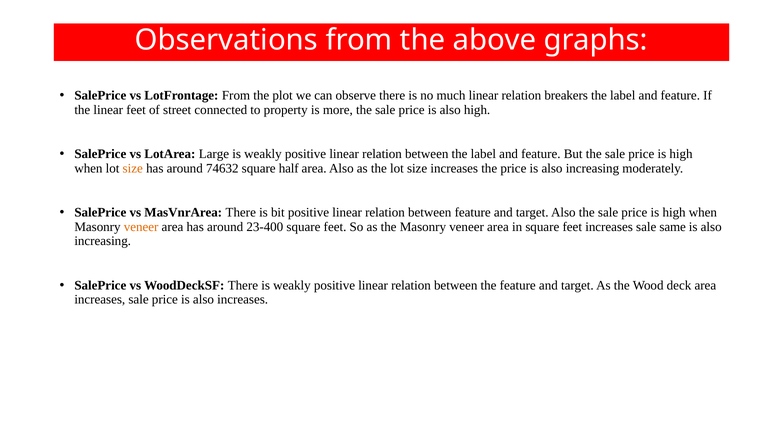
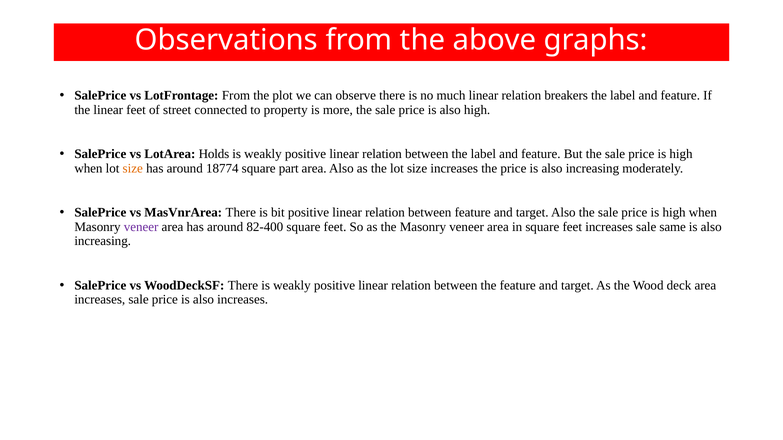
Large: Large -> Holds (214, 154)
74632: 74632 -> 18774 (222, 168)
half: half -> part (289, 168)
veneer colour: orange -> purple (141, 227)
23-400: 23-400 -> 82-400 (265, 227)
